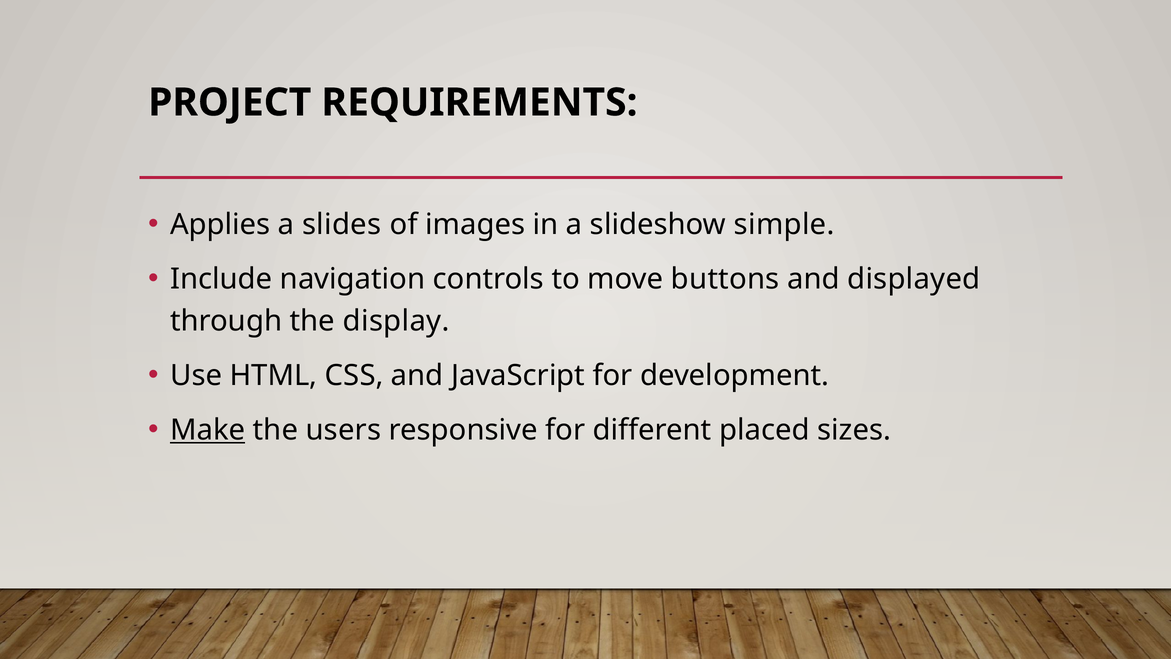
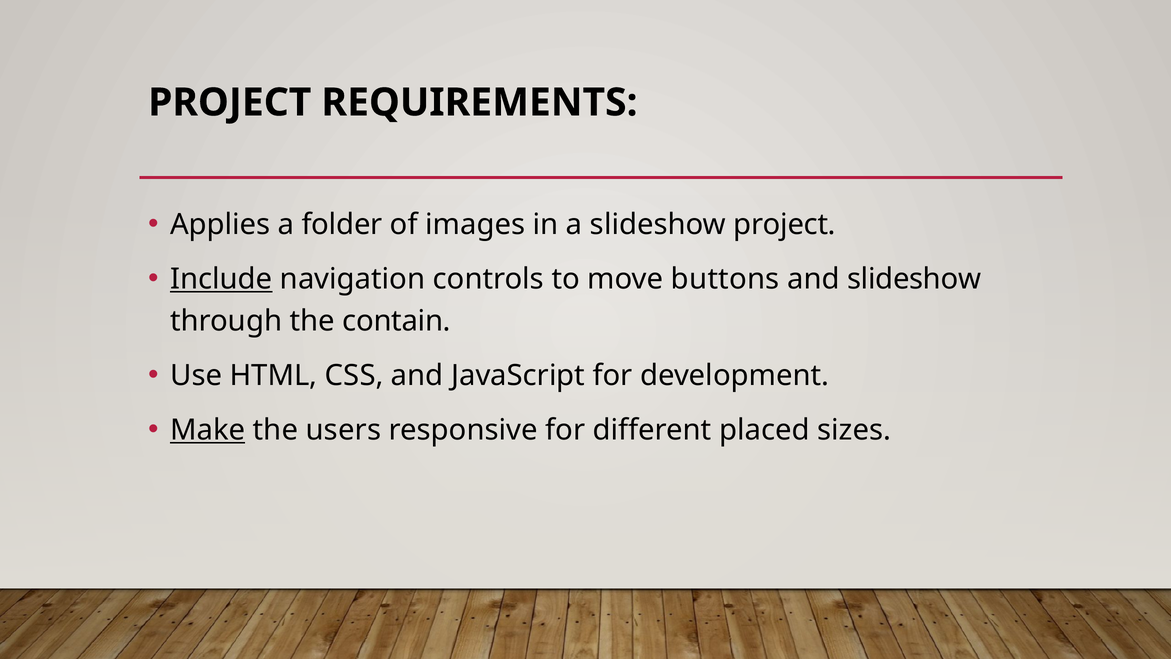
slides: slides -> folder (342, 225)
slideshow simple: simple -> project (785, 225)
Include underline: none -> present (221, 279)
and displayed: displayed -> slideshow (914, 279)
display: display -> contain (396, 321)
